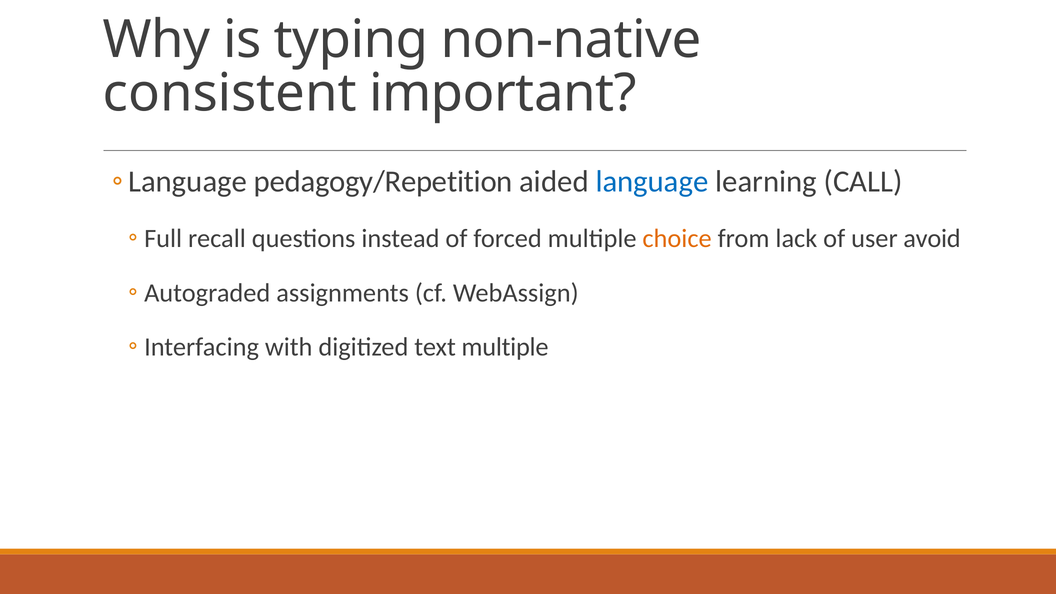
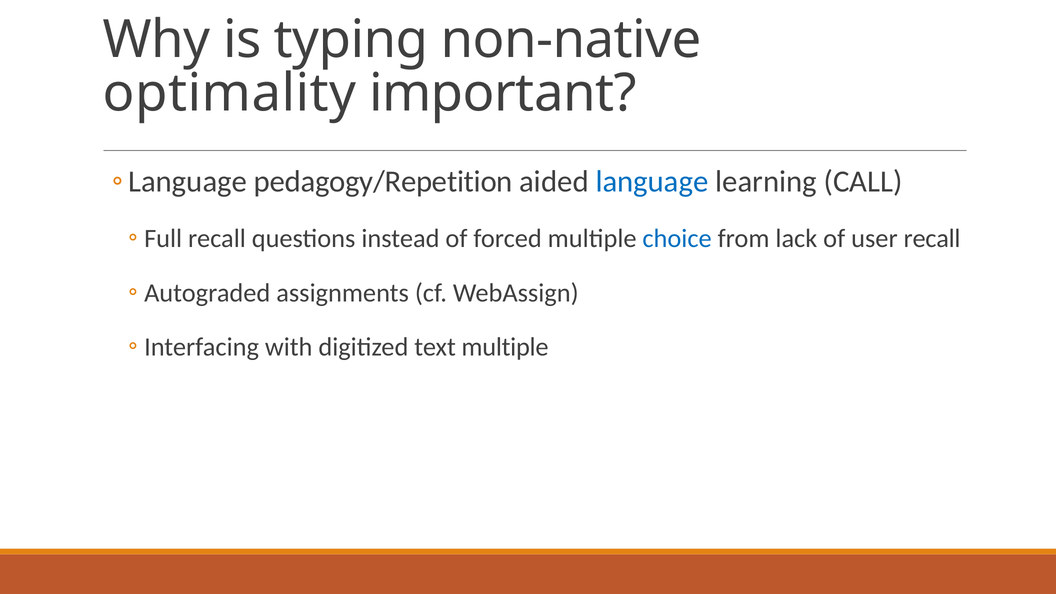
consistent: consistent -> optimality (230, 93)
choice colour: orange -> blue (677, 239)
user avoid: avoid -> recall (932, 239)
